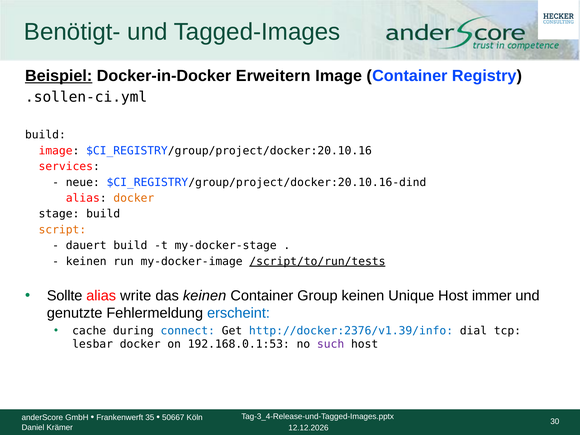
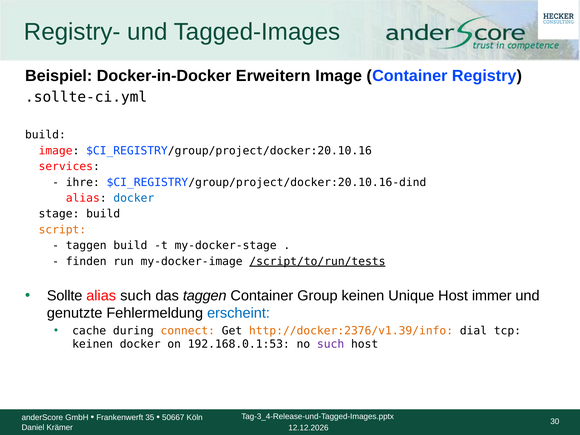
Benötigt-: Benötigt- -> Registry- (72, 32)
Beispiel underline: present -> none (59, 76)
.sollen-ci.yml: .sollen-ci.yml -> .sollte-ci.yml (86, 97)
neue: neue -> ihre (83, 182)
docker colour: orange -> blue (134, 198)
dauert: dauert -> taggen (86, 246)
keinen: keinen -> finden (86, 261)
alias write: write -> such (136, 296)
das keinen: keinen -> taggen (205, 296)
connect colour: blue -> orange (188, 331)
http://docker:2376/v1.39/info colour: blue -> orange (351, 331)
lesbar: lesbar -> keinen (93, 344)
